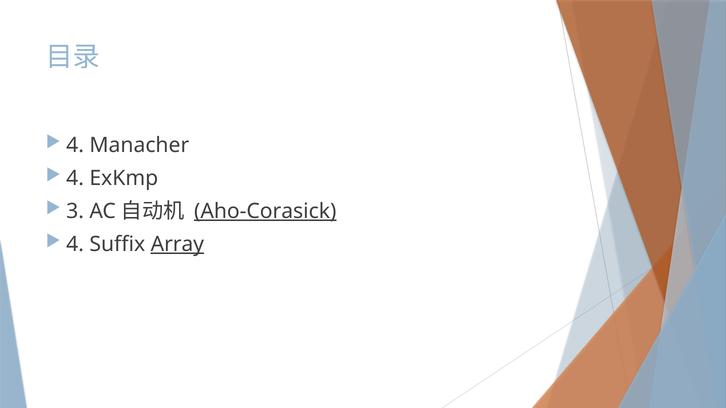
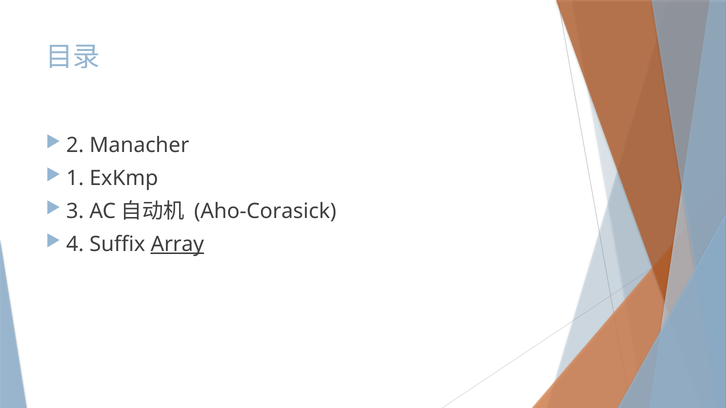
4: 4 -> 2 (75, 146)
4: 4 -> 1 (75, 178)
Aho-Corasick underline: present -> none (265, 211)
